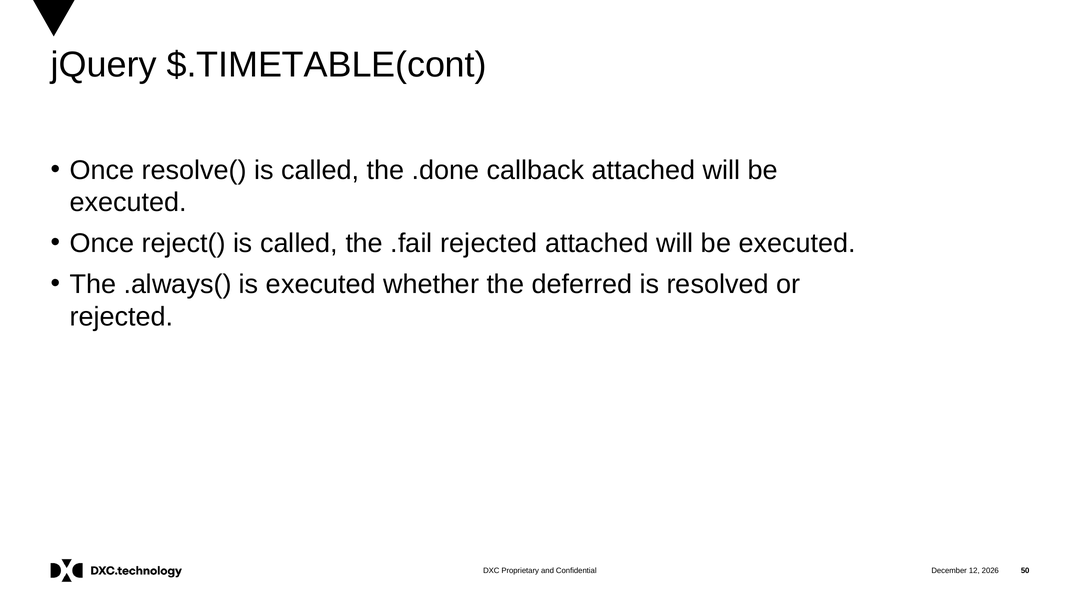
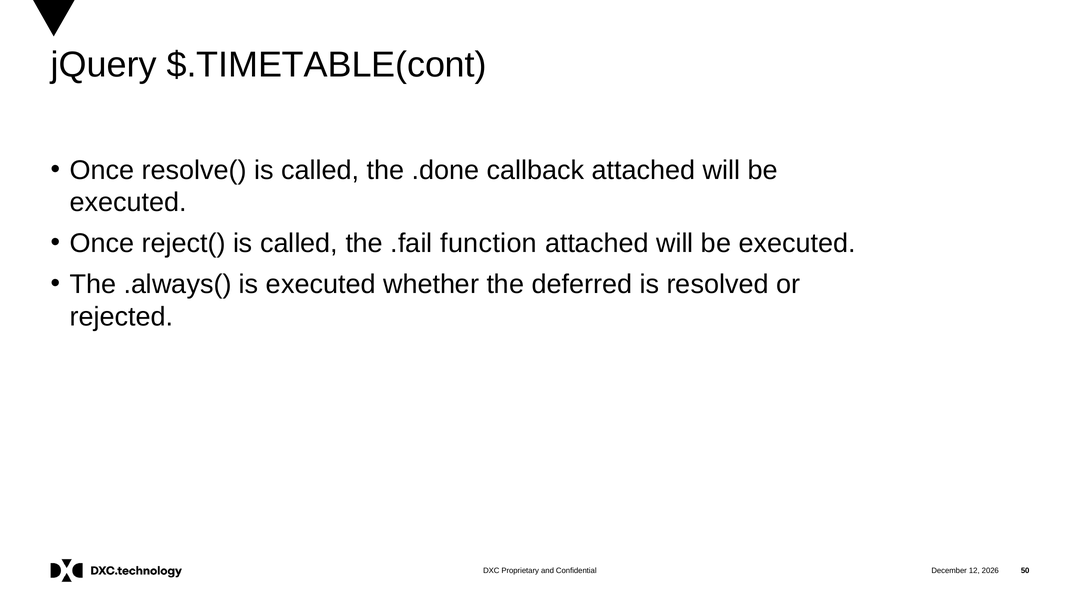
.fail rejected: rejected -> function (489, 243)
